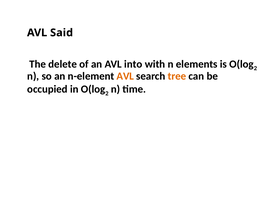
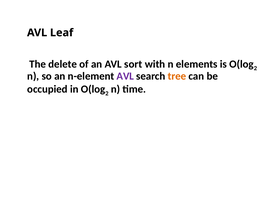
Said: Said -> Leaf (62, 33)
into: into -> sort (133, 64)
AVL colour: orange -> purple (125, 76)
